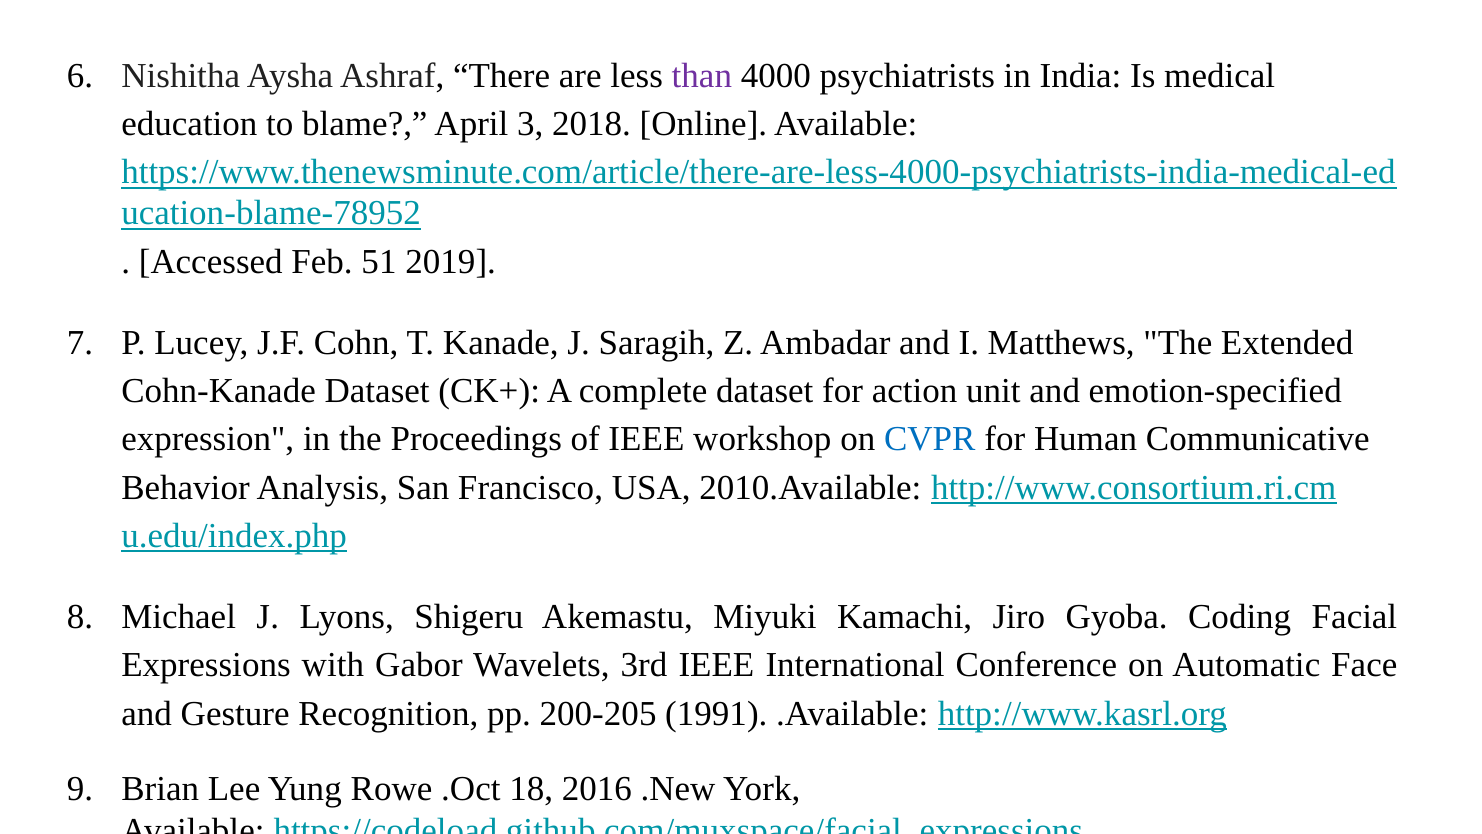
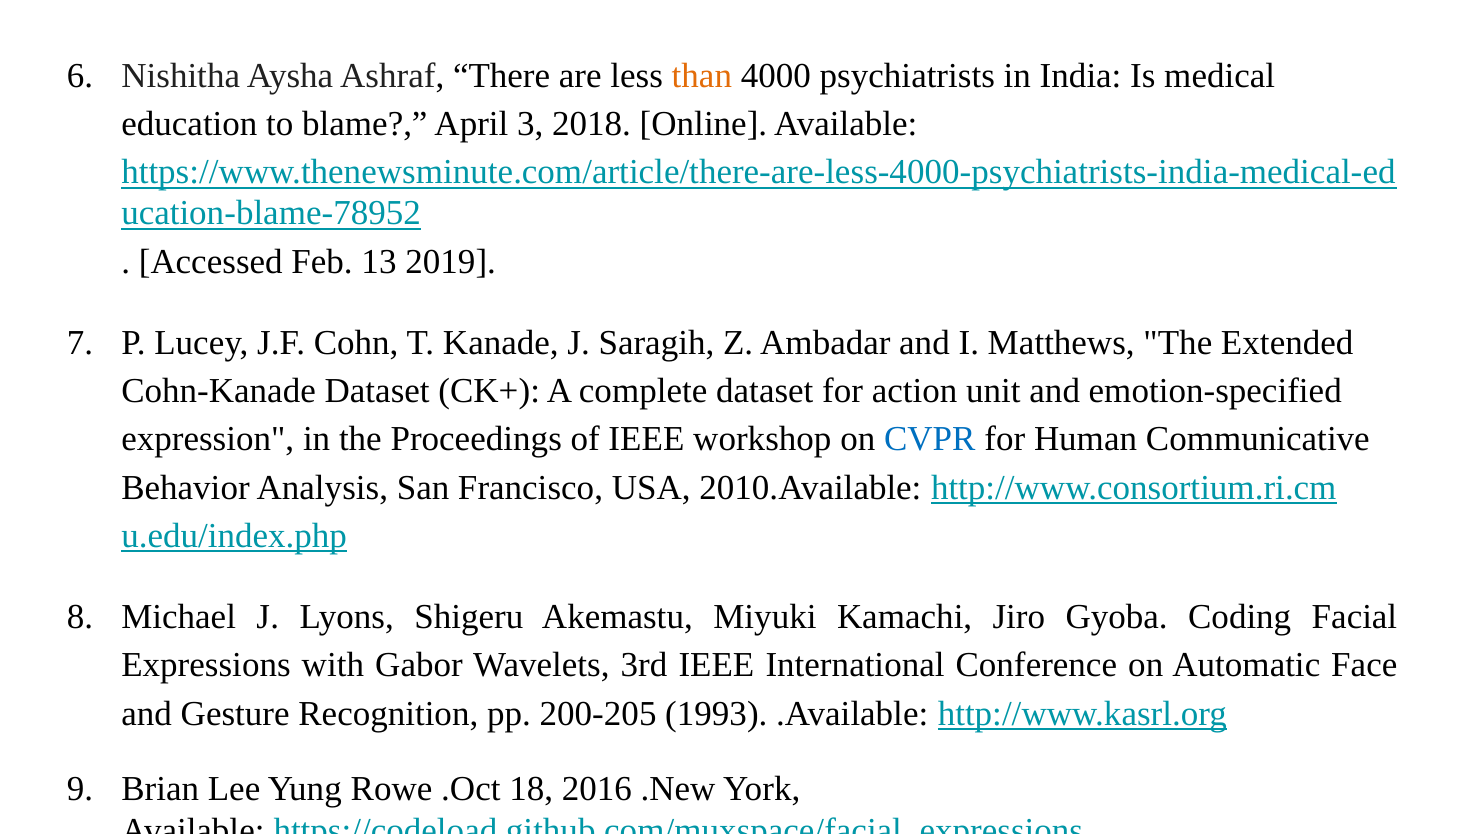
than colour: purple -> orange (702, 76)
51: 51 -> 13 (379, 262)
1991: 1991 -> 1993 (716, 713)
